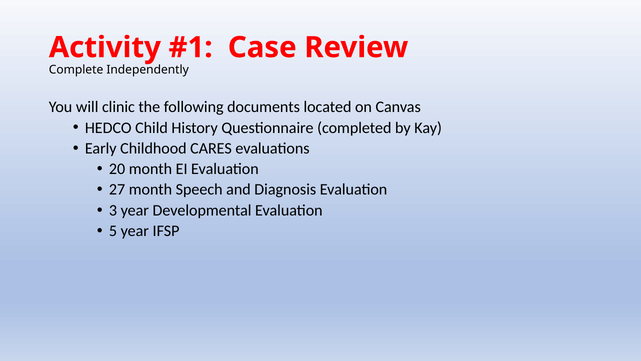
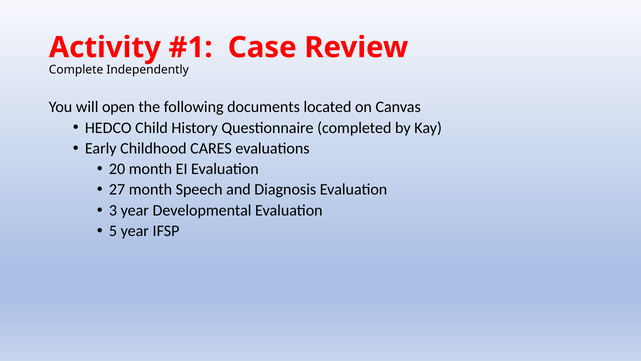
clinic: clinic -> open (118, 107)
